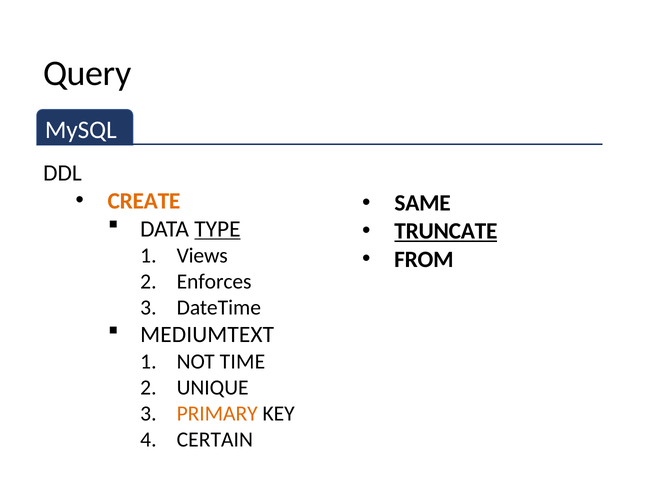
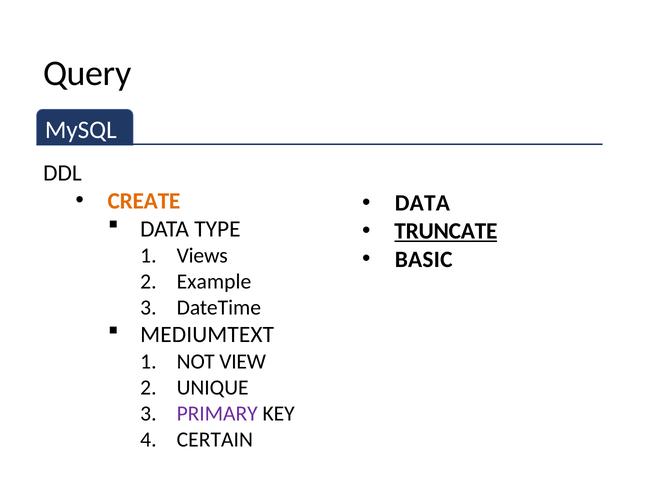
SAME: SAME -> DATA (422, 203)
TYPE underline: present -> none (217, 229)
FROM: FROM -> BASIC (424, 259)
Enforces: Enforces -> Example (214, 281)
TIME: TIME -> VIEW (243, 361)
PRIMARY colour: orange -> purple (217, 413)
